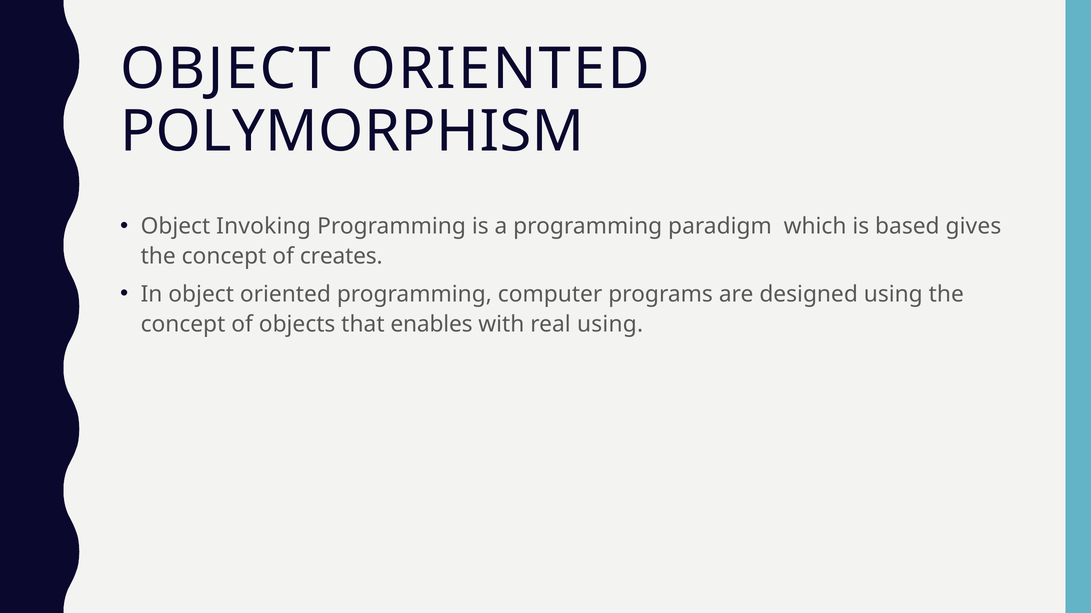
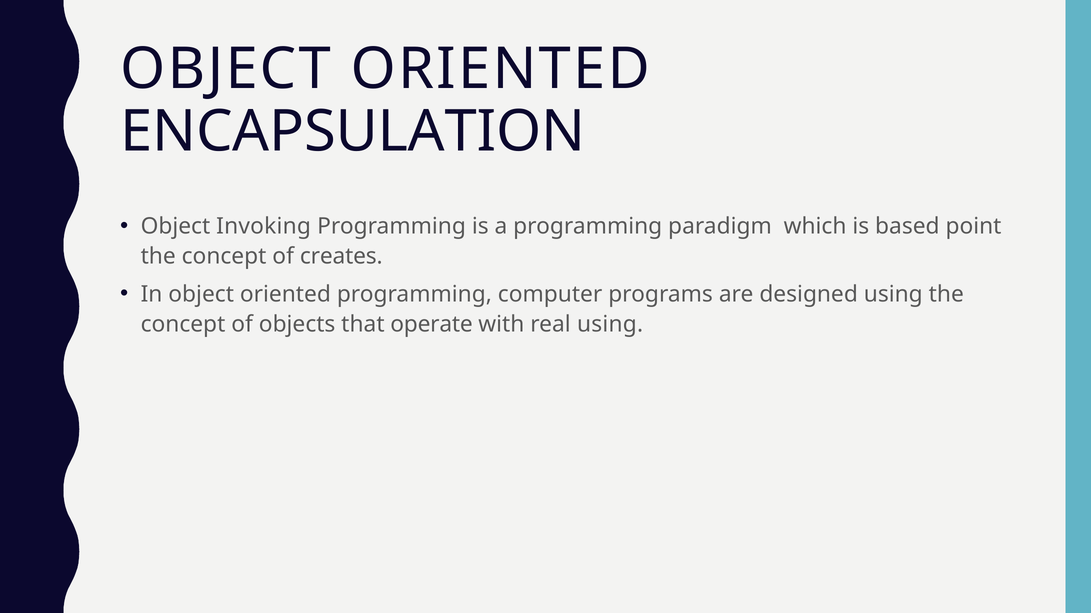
POLYMORPHISM: POLYMORPHISM -> ENCAPSULATION (353, 132)
gives: gives -> point (973, 227)
enables: enables -> operate (432, 325)
